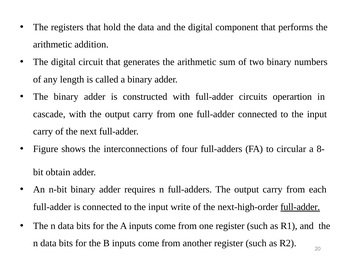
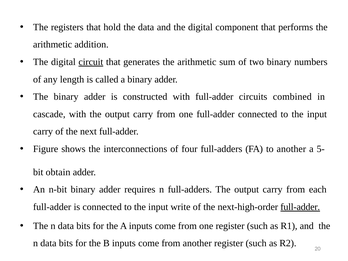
circuit underline: none -> present (91, 62)
operartion: operartion -> combined (292, 97)
to circular: circular -> another (291, 149)
8-: 8- -> 5- (321, 149)
